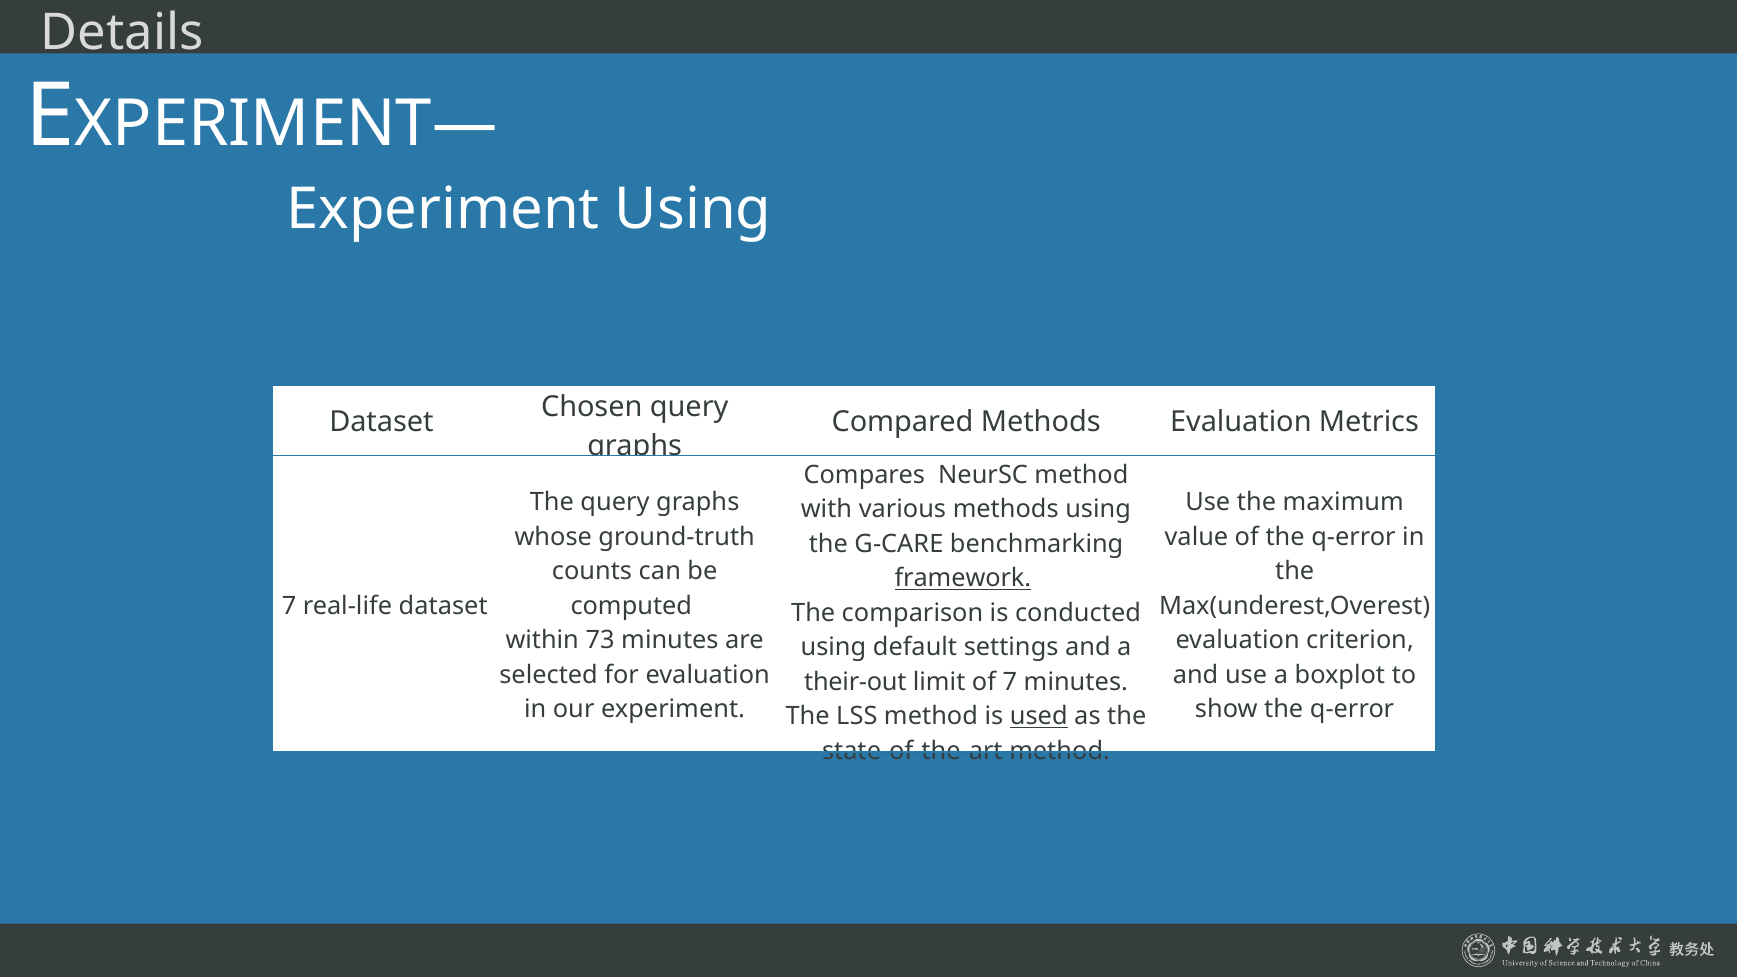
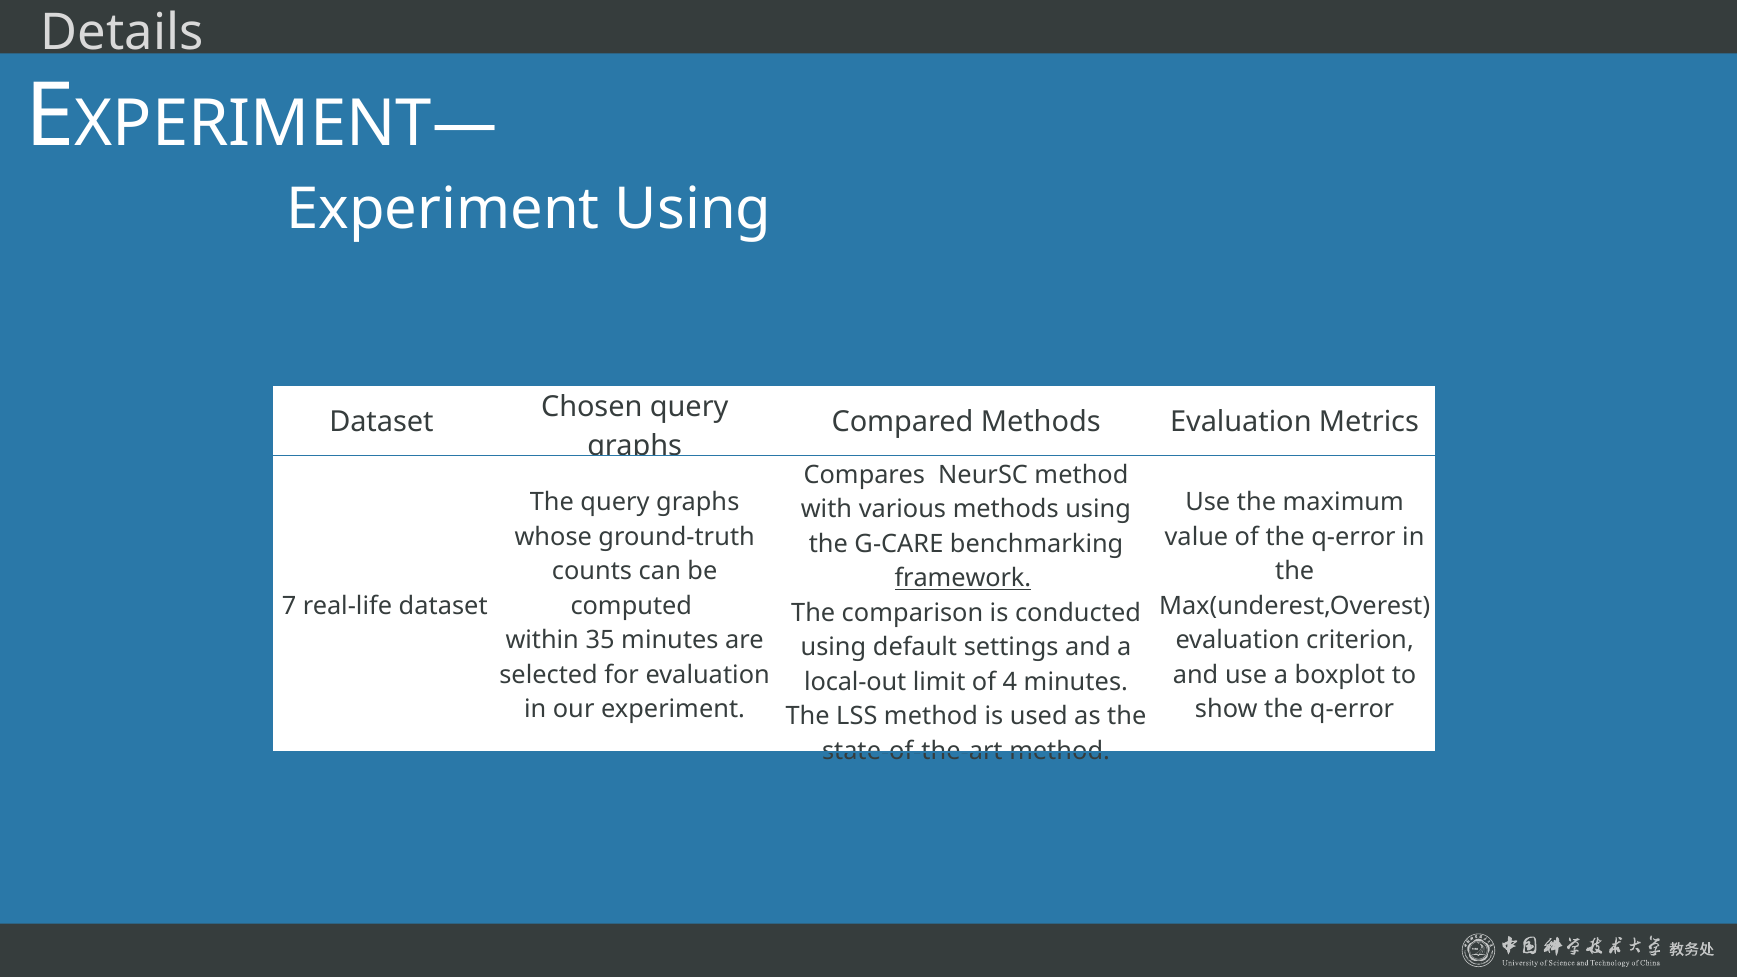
73: 73 -> 35 (600, 640)
their-out: their-out -> local-out (855, 682)
of 7: 7 -> 4 (1010, 682)
used underline: present -> none (1039, 717)
